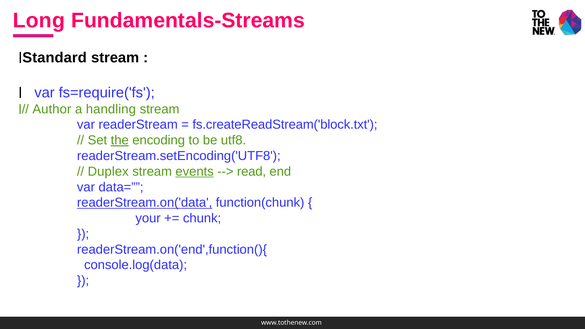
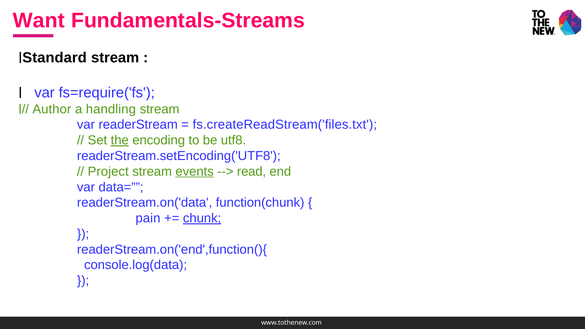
Long: Long -> Want (39, 21)
fs.createReadStream('block.txt: fs.createReadStream('block.txt -> fs.createReadStream('files.txt (285, 125)
Duplex: Duplex -> Project (108, 172)
readerStream.on('data underline: present -> none (145, 203)
your: your -> pain (148, 218)
chunk underline: none -> present (202, 218)
